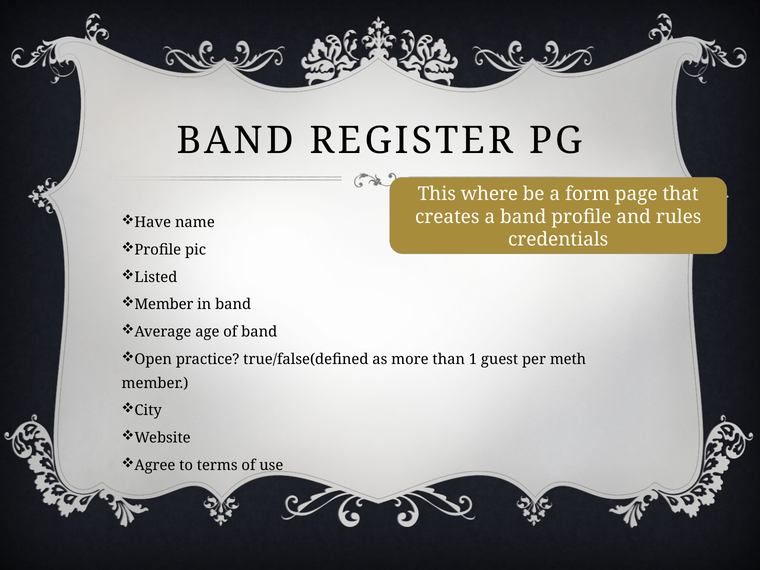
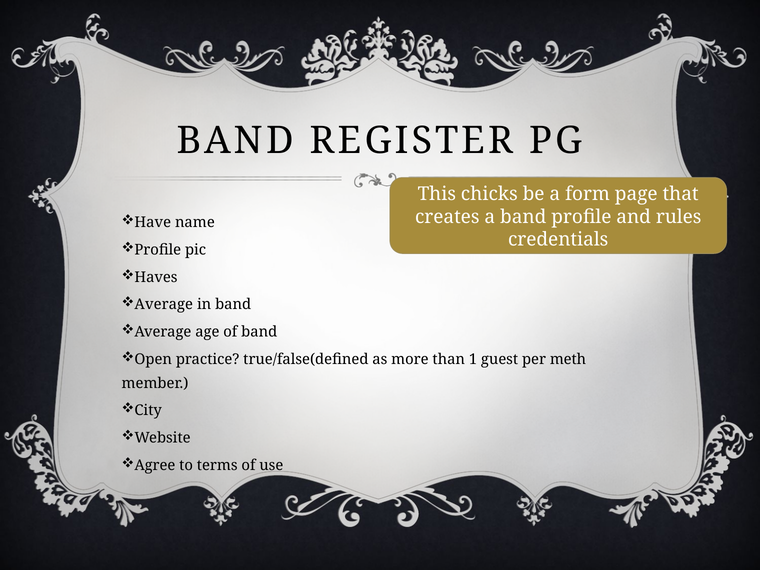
where: where -> chicks (489, 194)
Listed: Listed -> Haves (156, 277)
Member: Member -> Average (164, 305)
